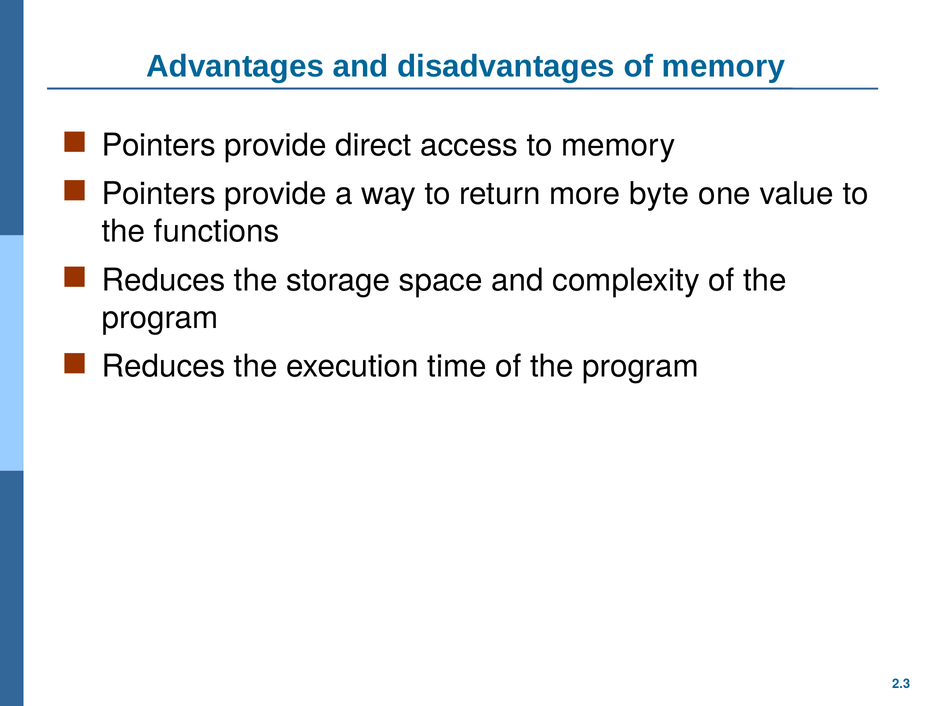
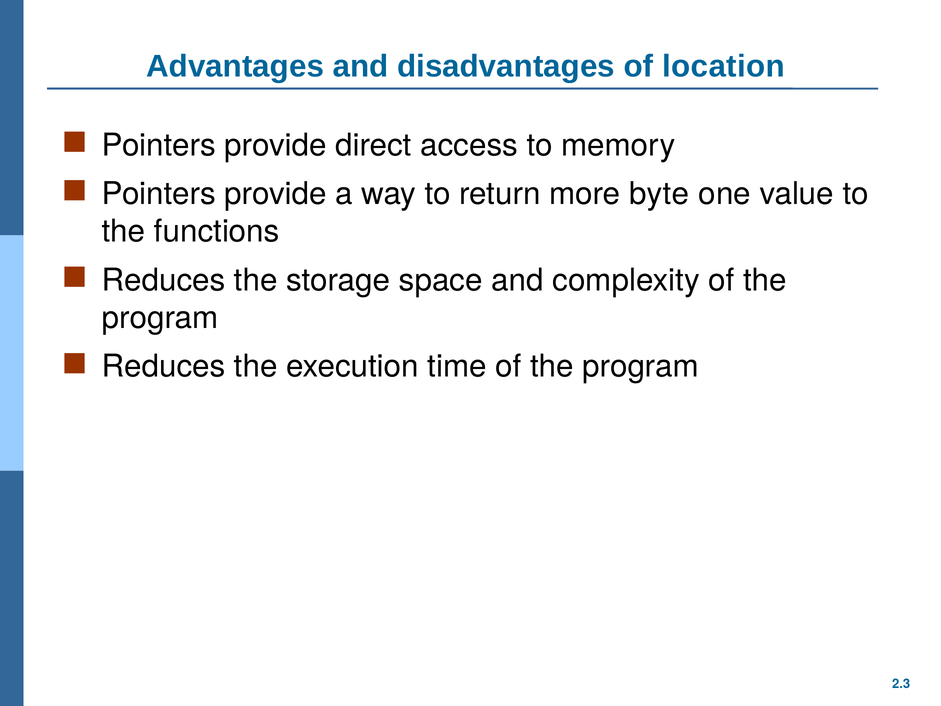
of memory: memory -> location (724, 67)
